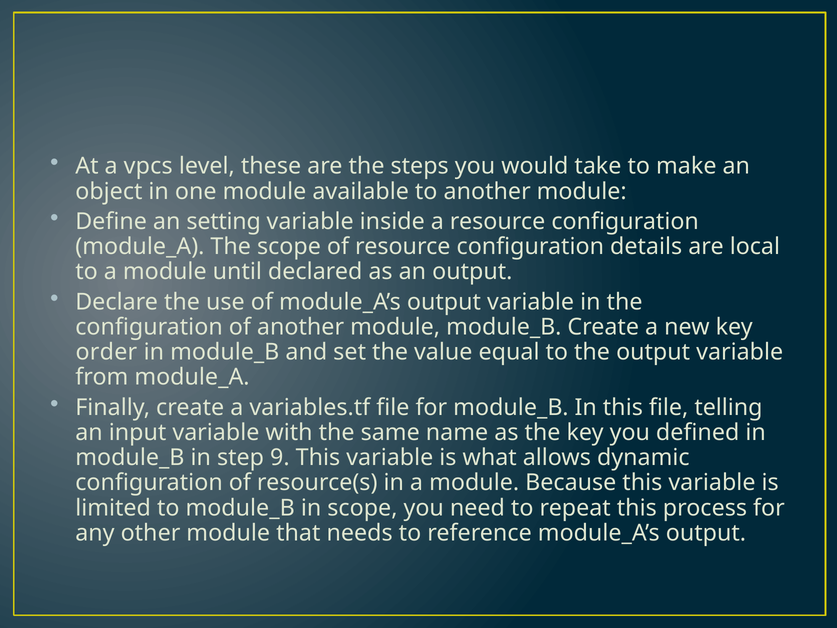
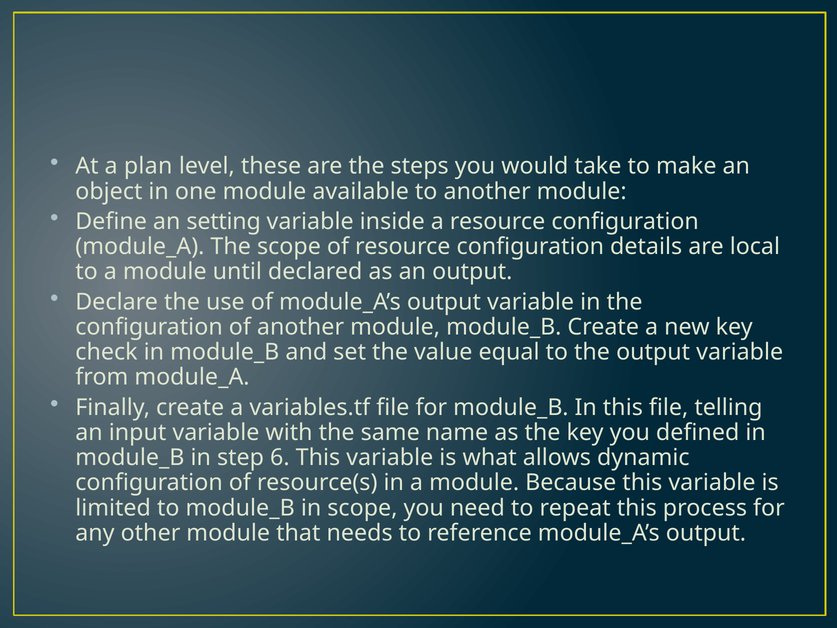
vpcs: vpcs -> plan (148, 166)
order: order -> check (106, 352)
9: 9 -> 6 (280, 457)
